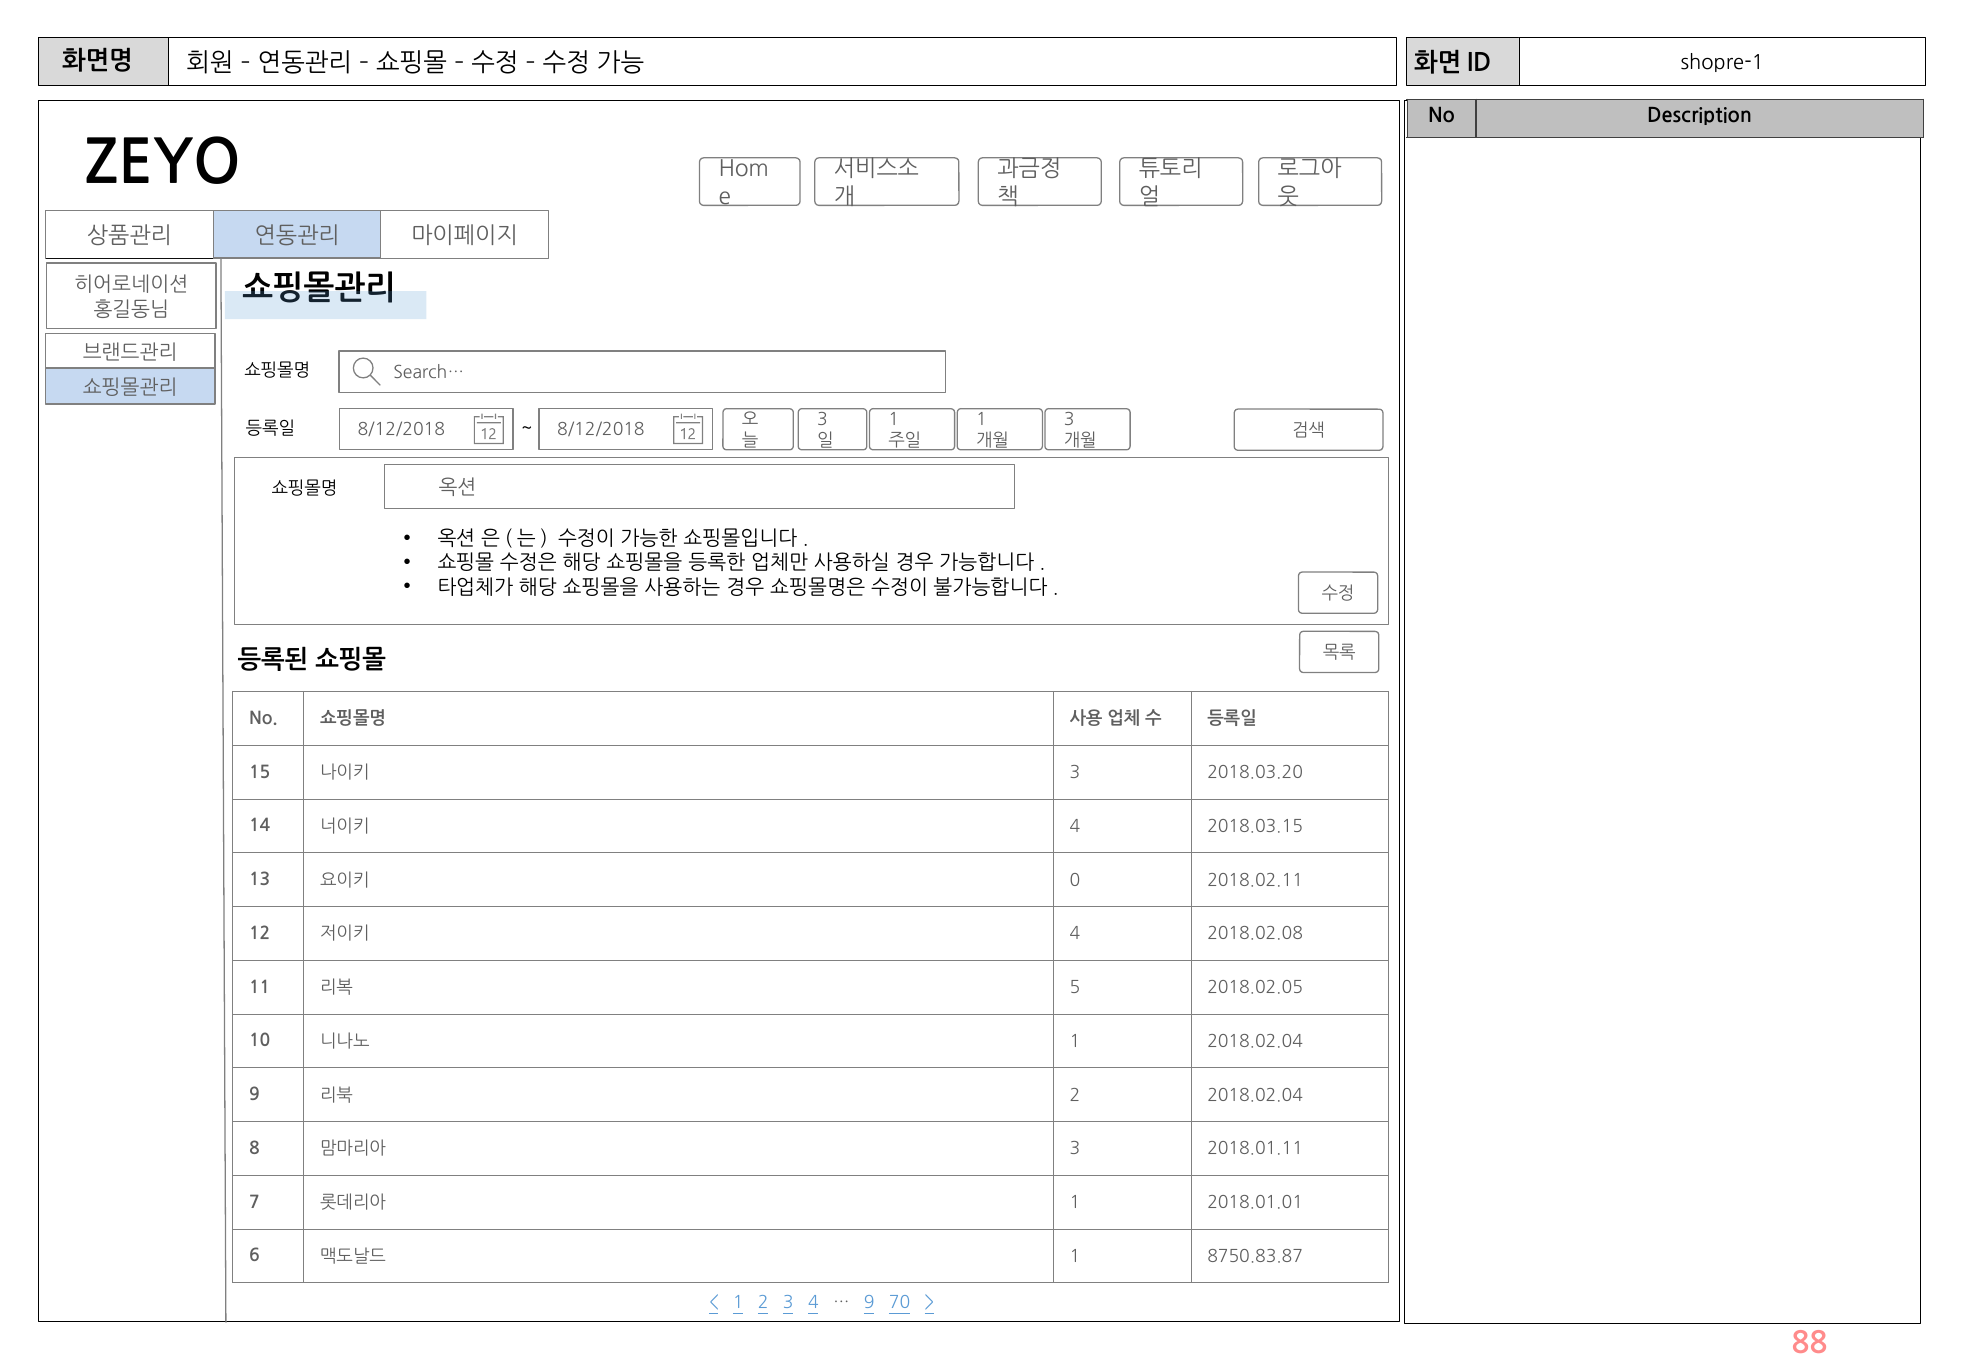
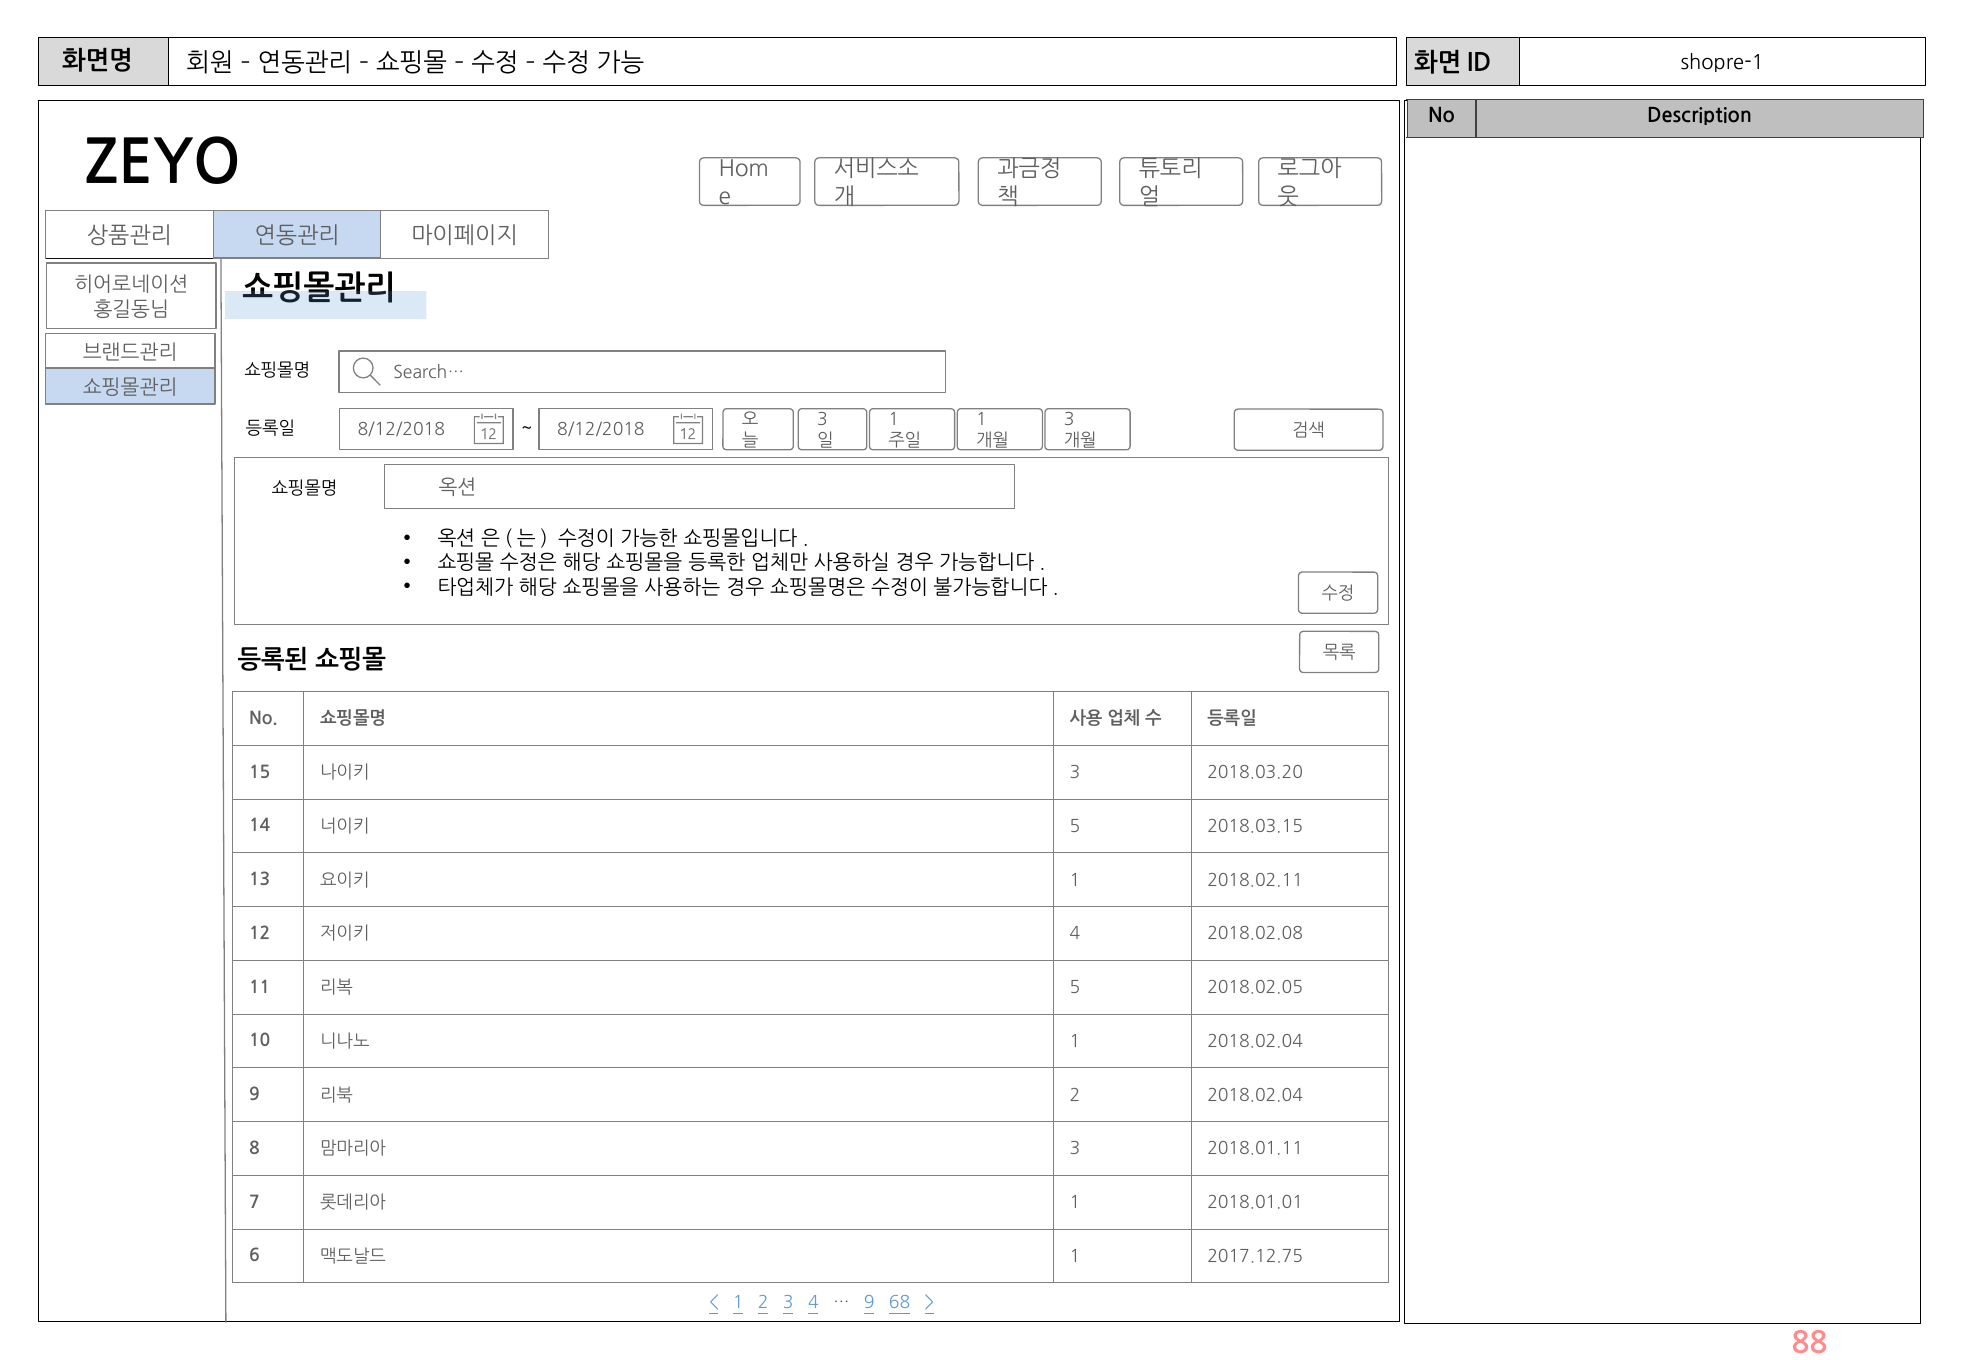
4: 4 -> 5 (1075, 826)
0: 0 -> 1 (1075, 880)
8750.83.87: 8750.83.87 -> 2017.12.75 (1255, 1256)
70: 70 -> 68 (900, 1302)
